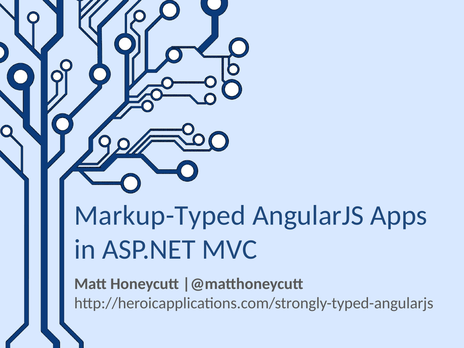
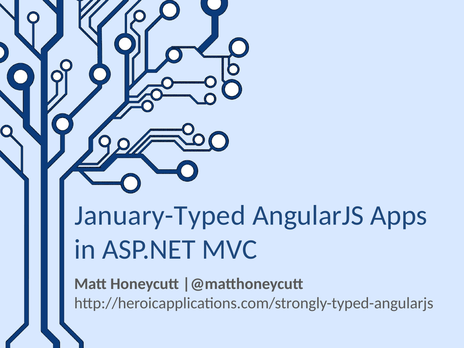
Markup-Typed: Markup-Typed -> January-Typed (160, 216)
